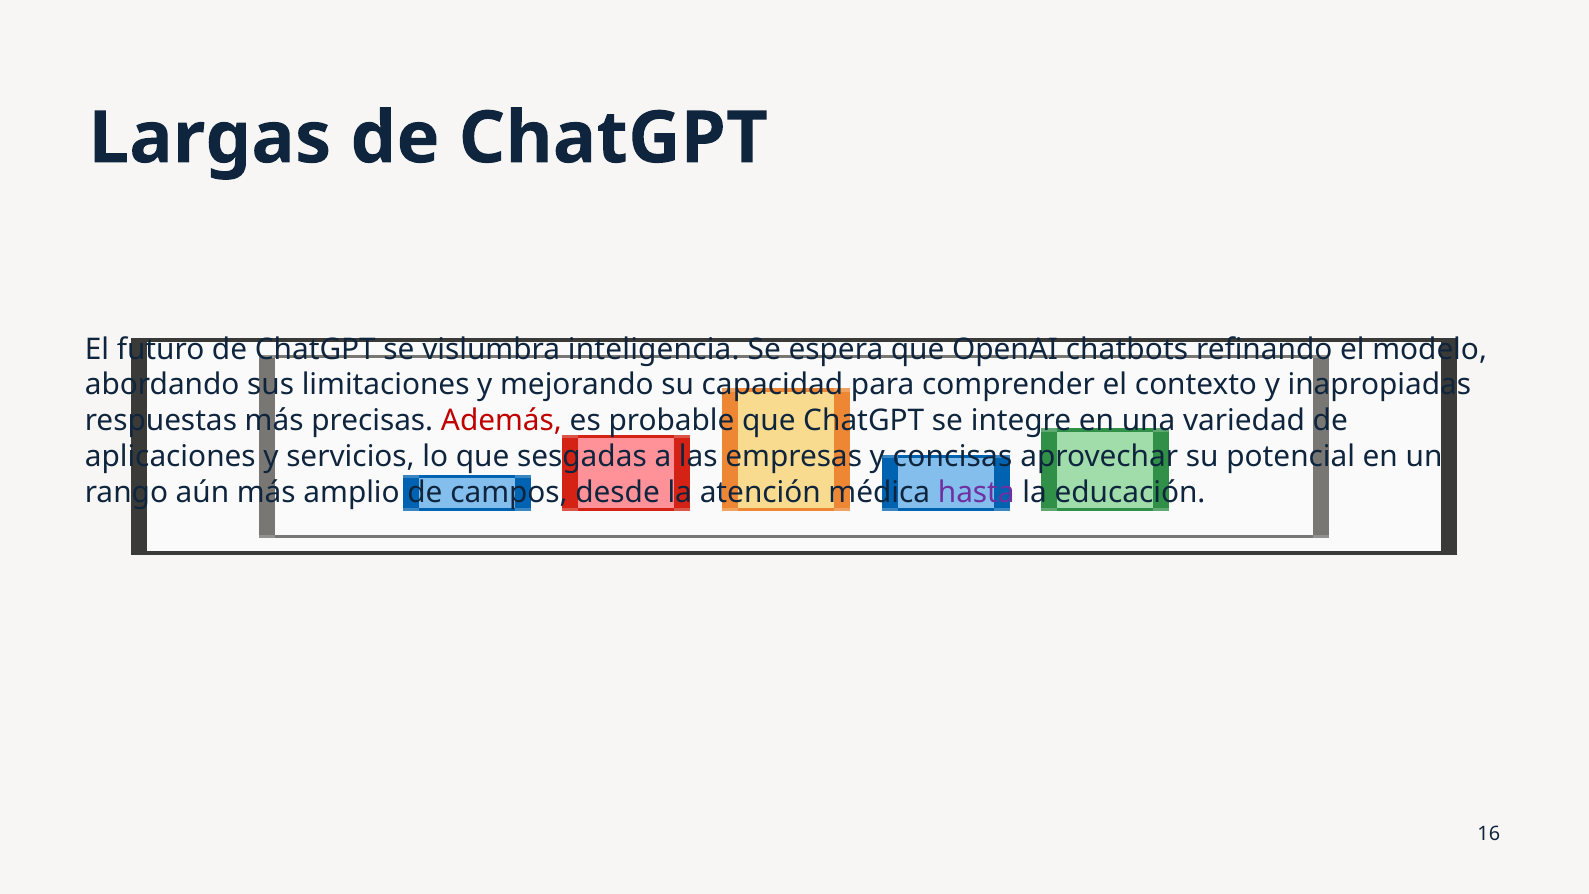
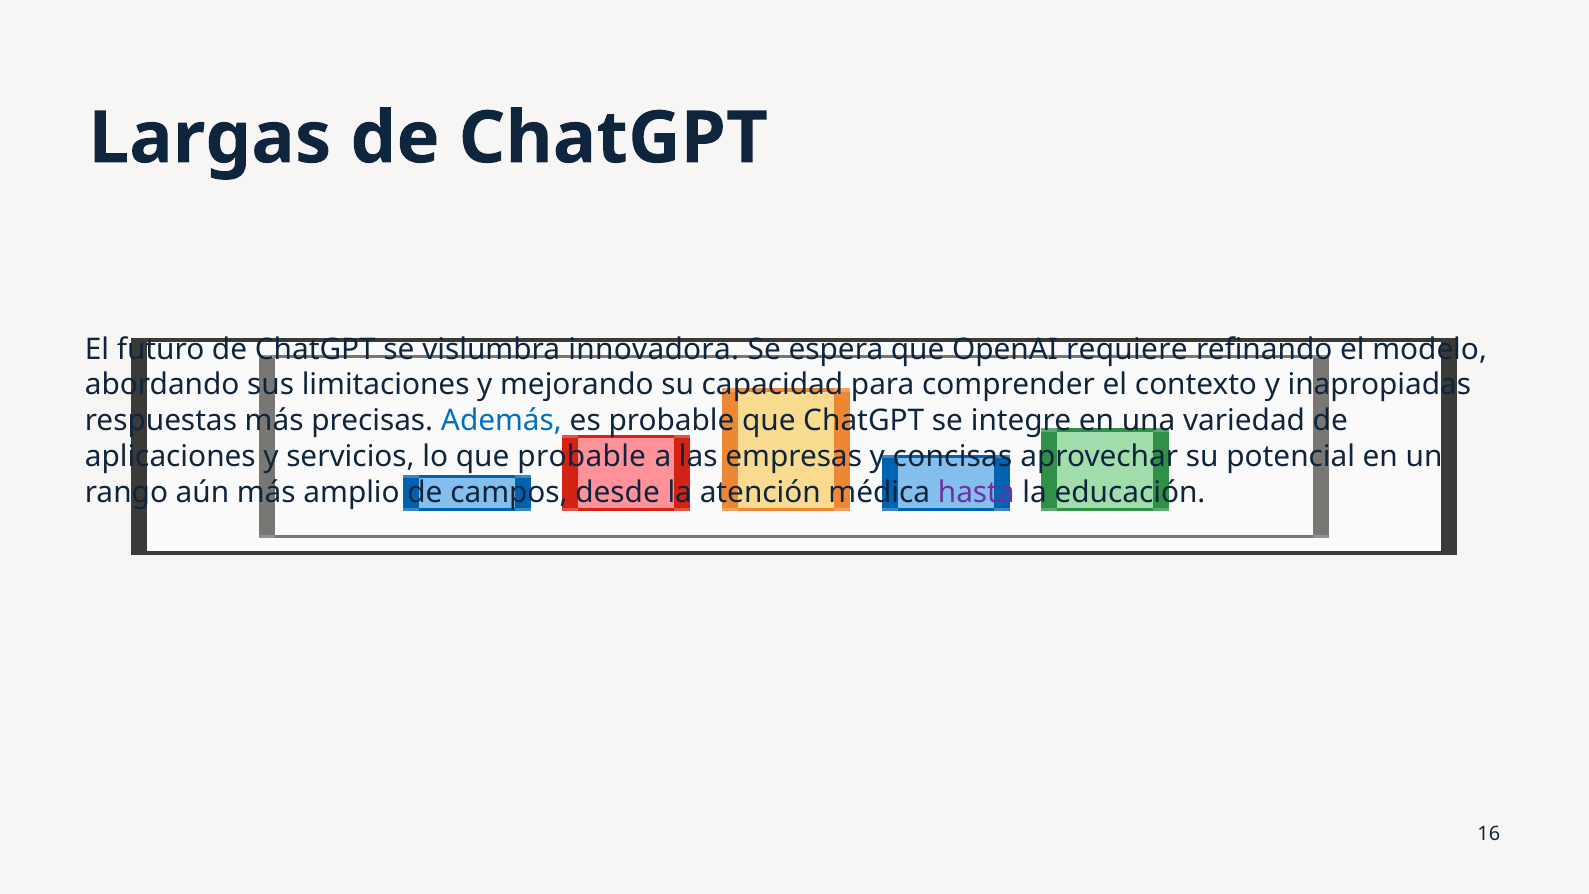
inteligencia: inteligencia -> innovadora (654, 349)
chatbots: chatbots -> requiere (1127, 349)
Además colour: red -> blue (501, 421)
que sesgadas: sesgadas -> probable (582, 456)
